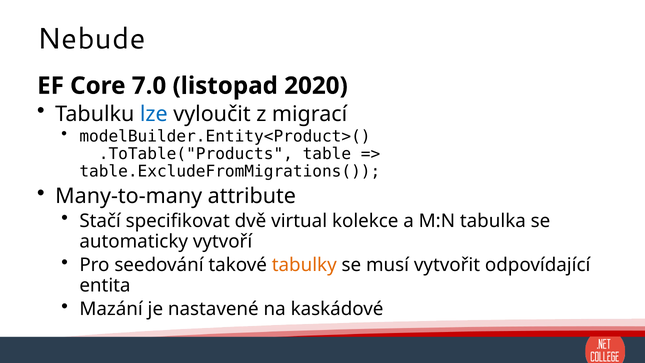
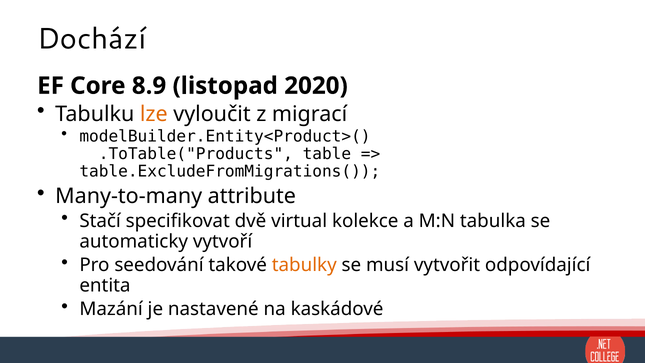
Nebude: Nebude -> Dochází (92, 39)
7.0: 7.0 -> 8.9 (149, 86)
lze colour: blue -> orange (154, 114)
